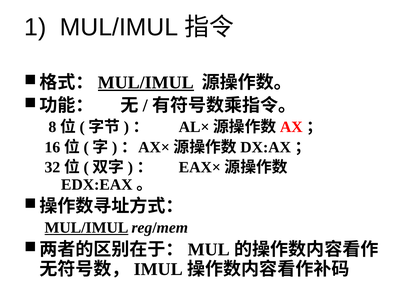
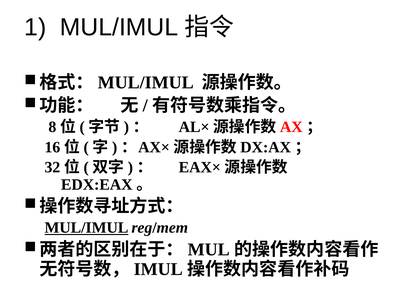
MUL/IMUL underline: present -> none (146, 83)
